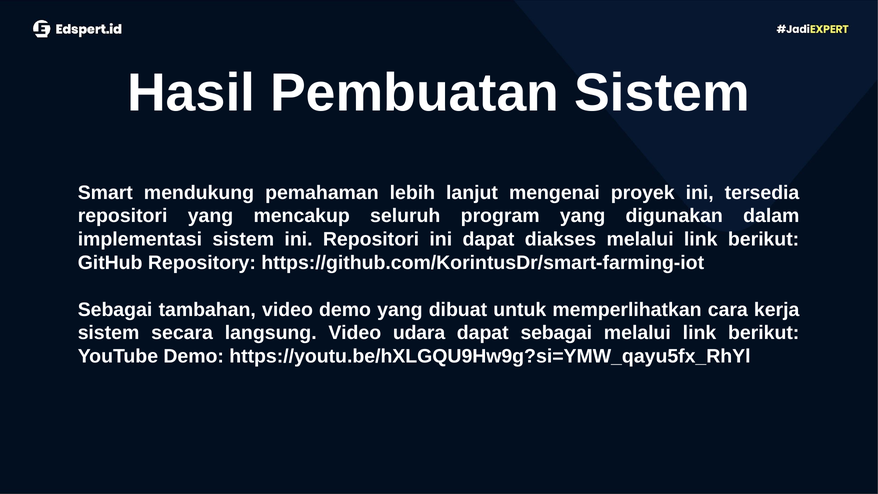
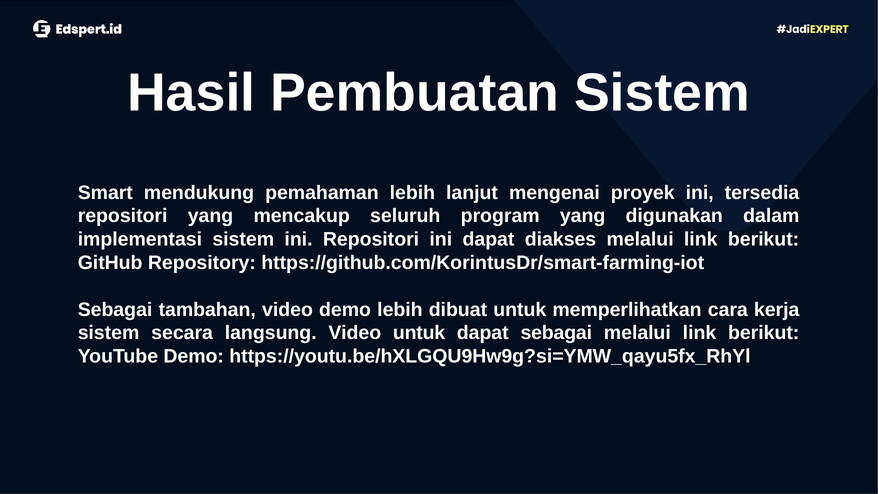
demo yang: yang -> lebih (400, 310)
Video udara: udara -> untuk (419, 333)
